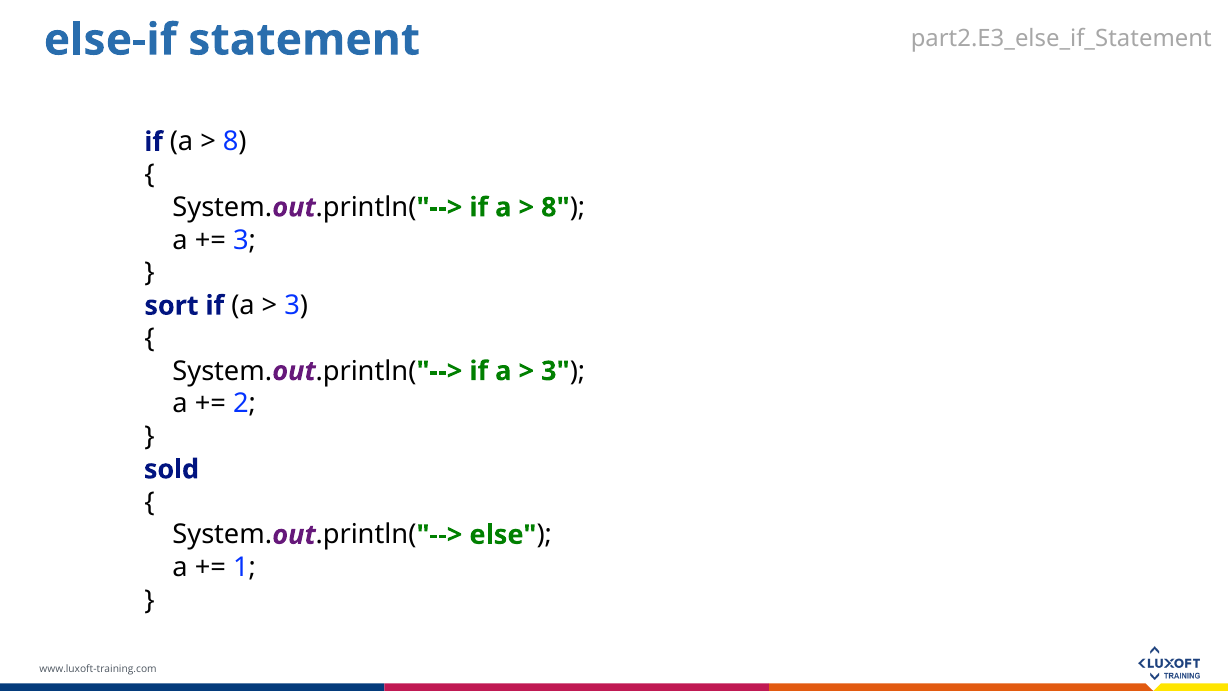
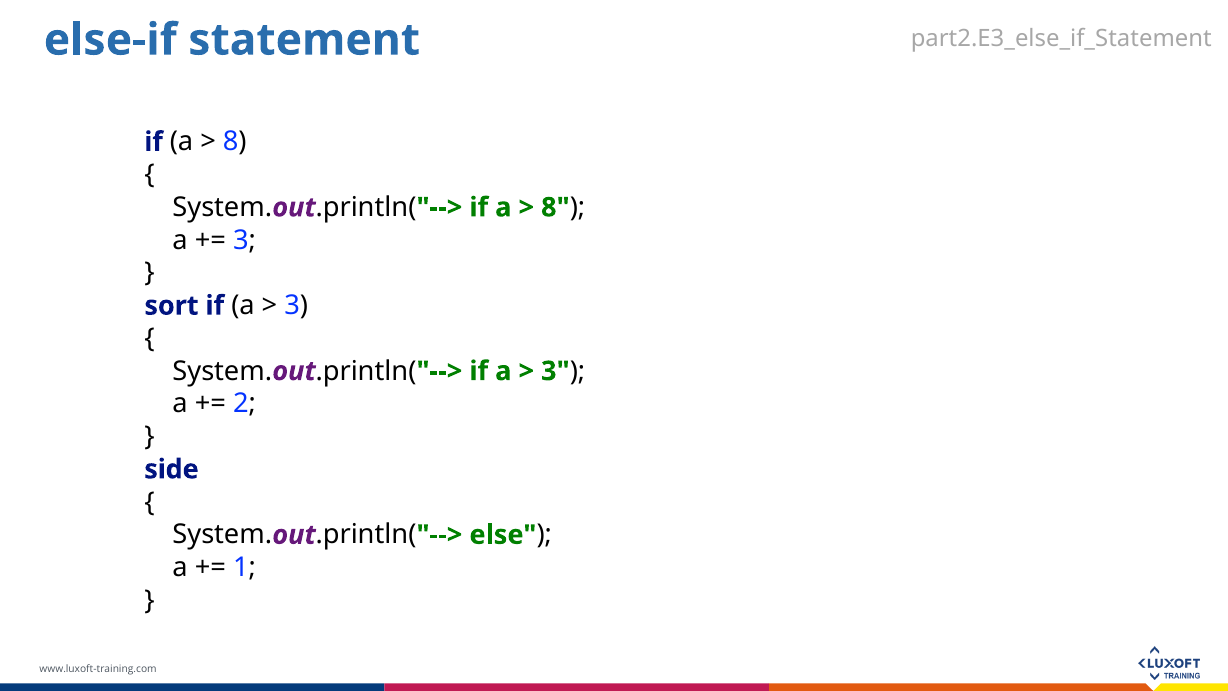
sold: sold -> side (171, 469)
